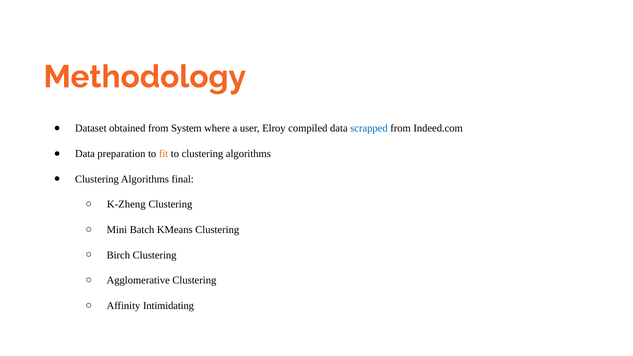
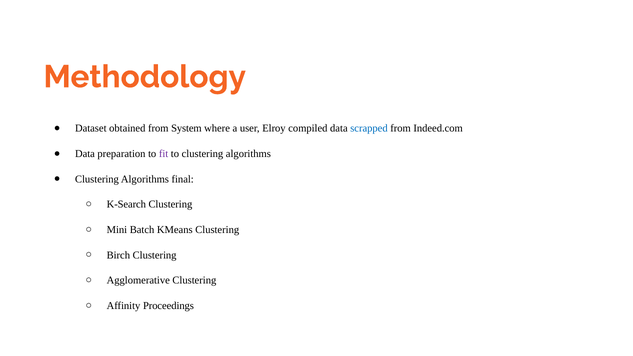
fit colour: orange -> purple (164, 154)
K-Zheng: K-Zheng -> K-Search (126, 204)
Intimidating: Intimidating -> Proceedings (168, 306)
